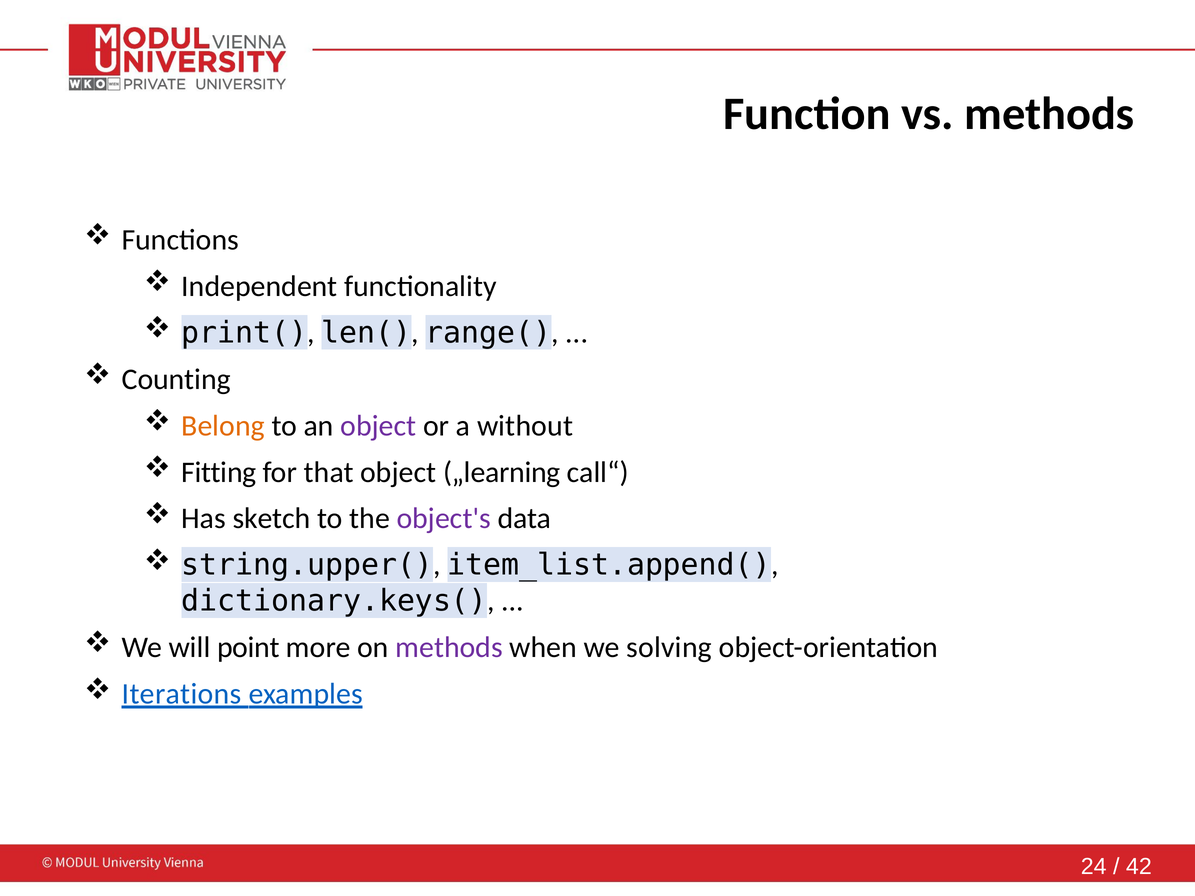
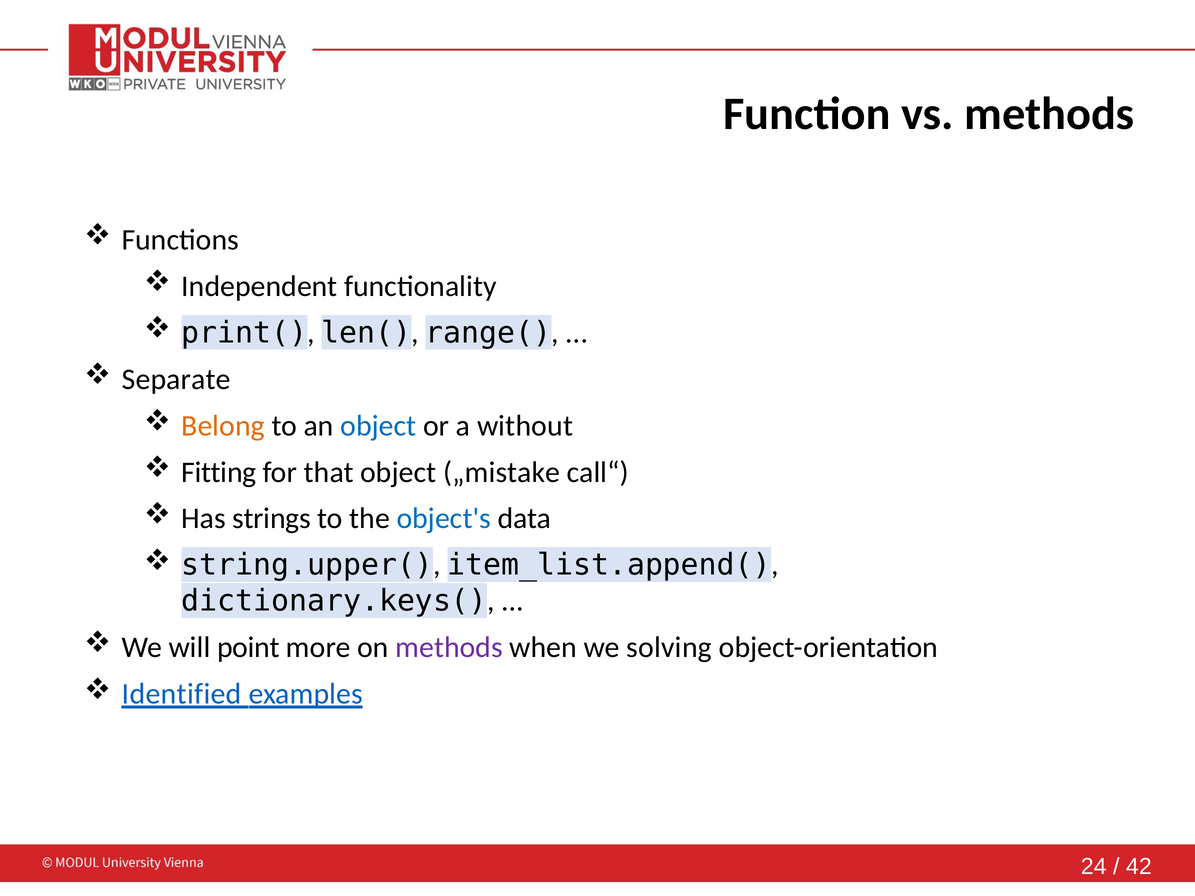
Counting: Counting -> Separate (176, 379)
object colour: purple -> blue (378, 426)
„learning: „learning -> „mistake (502, 472)
sketch: sketch -> strings (272, 519)
object's colour: purple -> blue (444, 519)
Iterations: Iterations -> Identified (182, 694)
